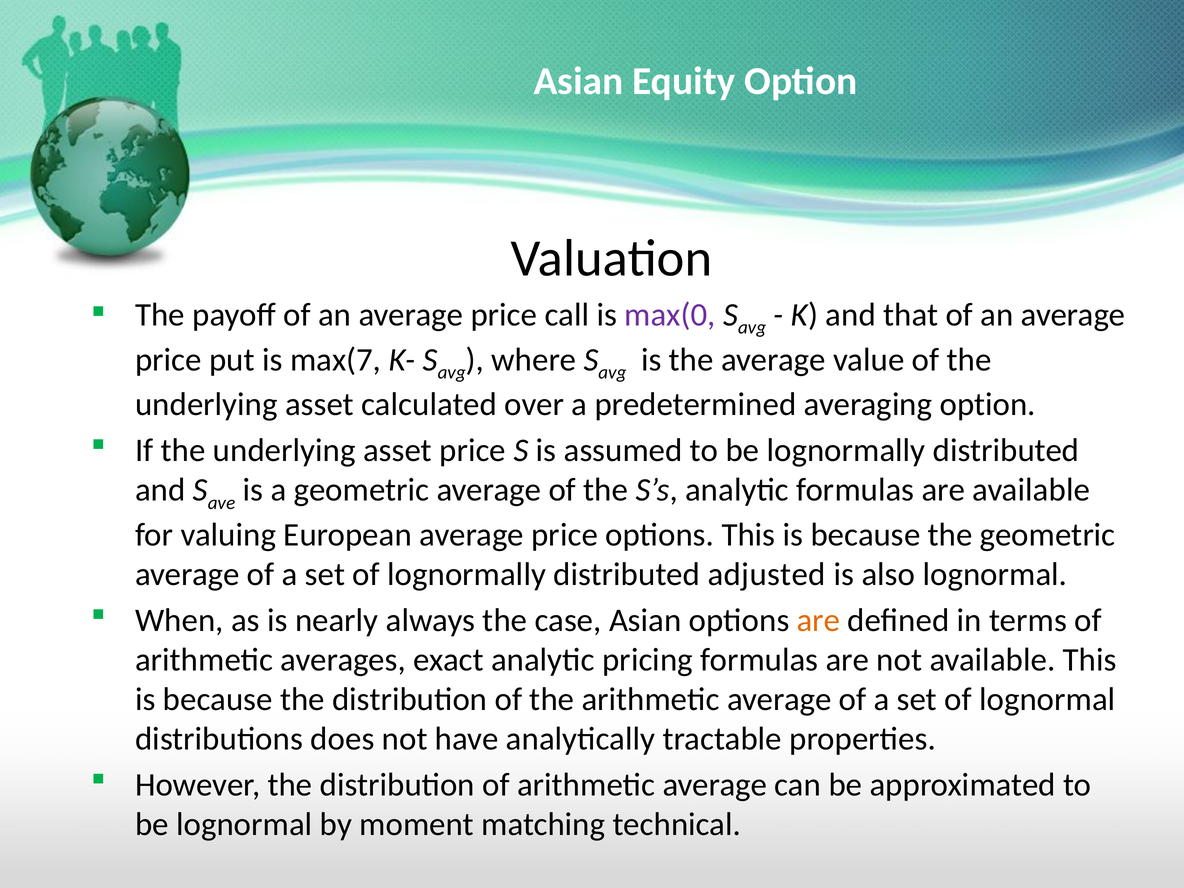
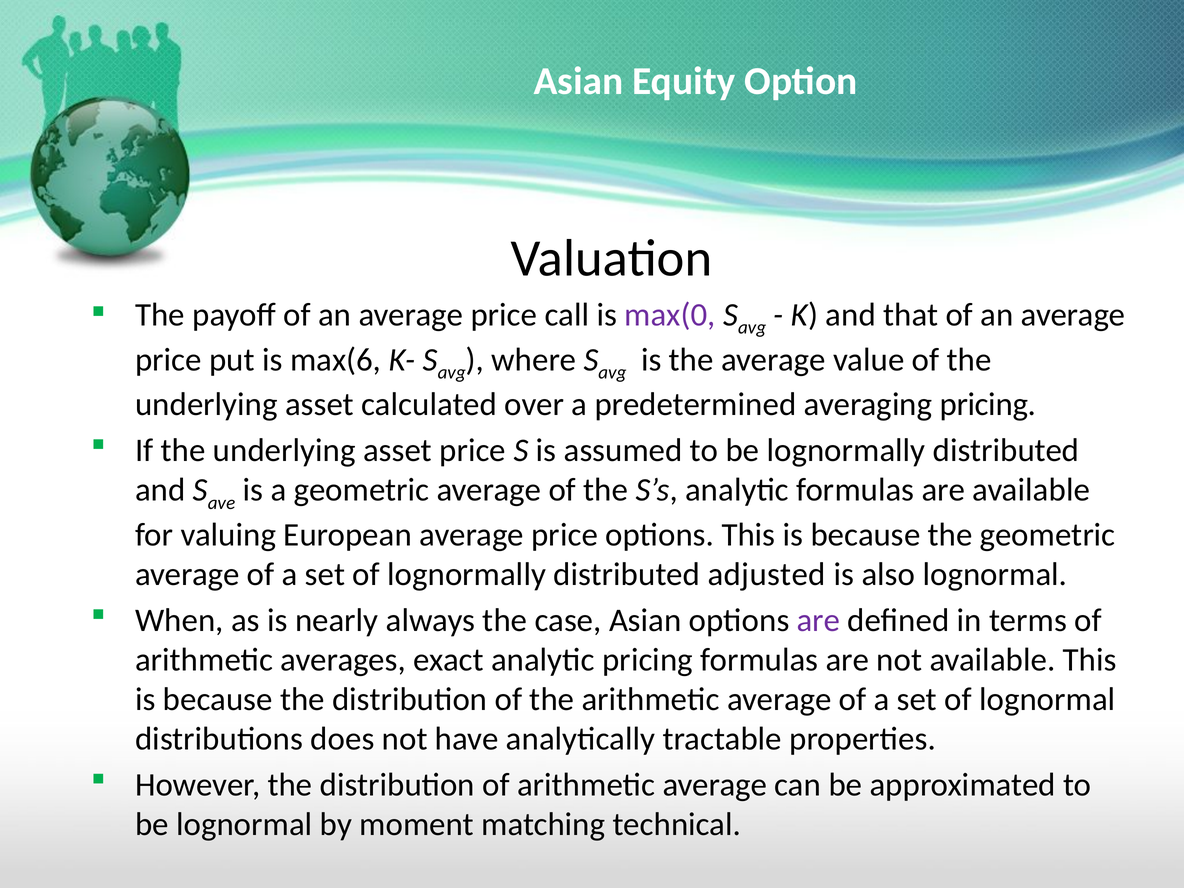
max(7: max(7 -> max(6 (336, 360)
averaging option: option -> pricing (988, 405)
are colour: orange -> purple (818, 621)
